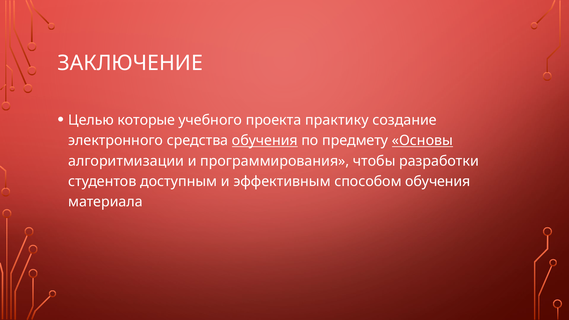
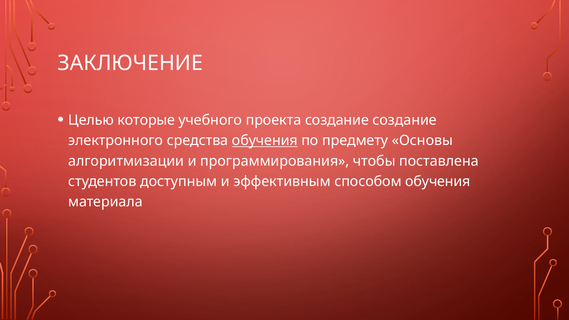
проекта практику: практику -> создание (337, 120)
Основы underline: present -> none (422, 141)
разработки: разработки -> поставлена (439, 161)
